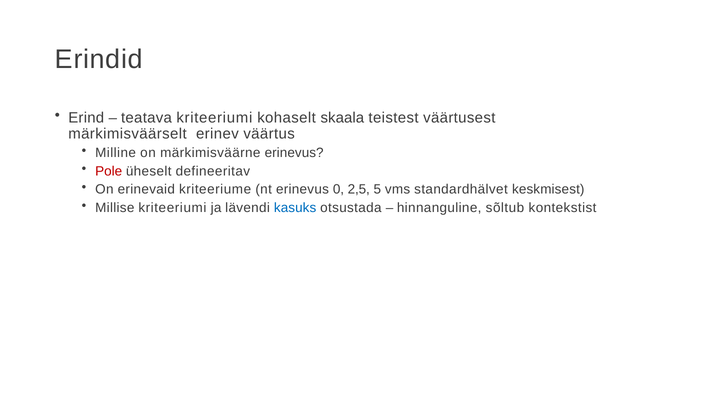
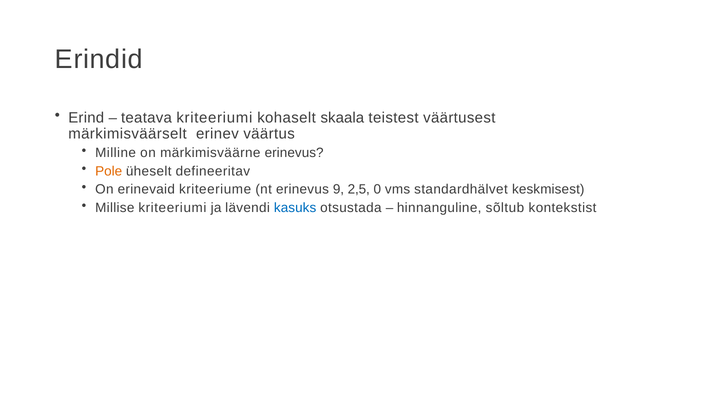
Pole colour: red -> orange (109, 171)
0: 0 -> 9 (339, 190)
5: 5 -> 0 (377, 190)
